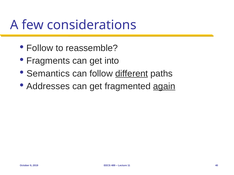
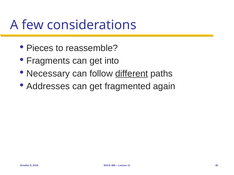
Follow: Follow -> Pieces (40, 48)
Semantics: Semantics -> Necessary (48, 74)
again underline: present -> none (164, 86)
